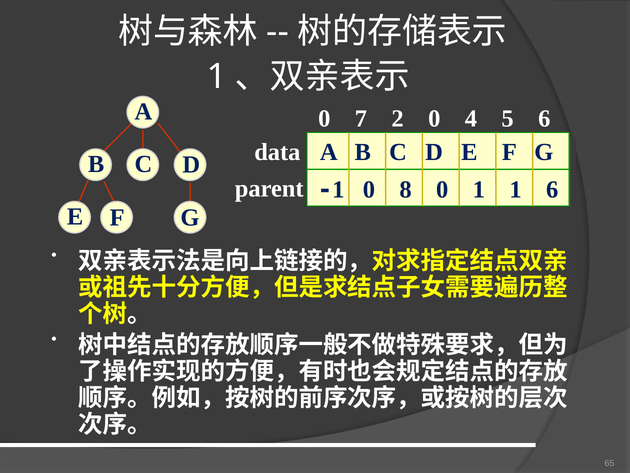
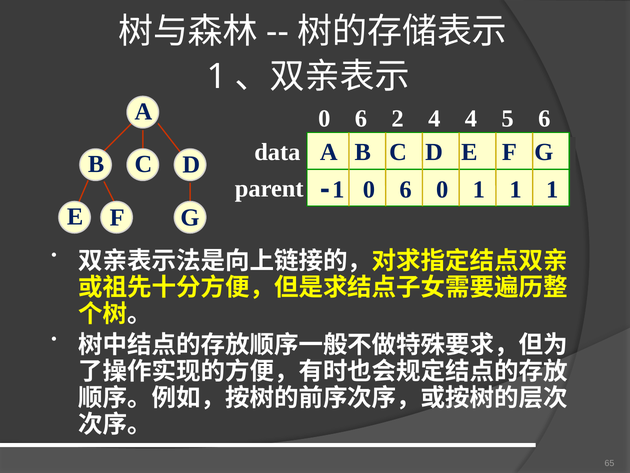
7: 7 -> 6 (361, 118)
2 0: 0 -> 4 (434, 118)
-1 0 8: 8 -> 6 (406, 190)
1 1 6: 6 -> 1 (552, 190)
